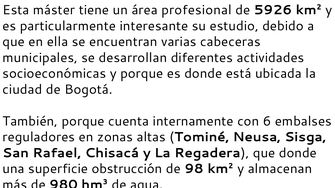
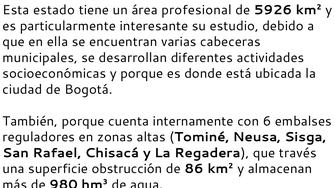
máster: máster -> estado (54, 10)
que donde: donde -> través (298, 153)
98: 98 -> 86 (194, 169)
